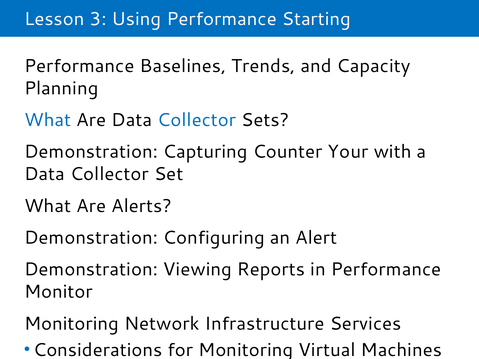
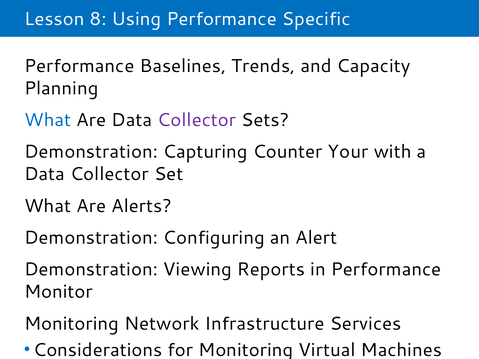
3: 3 -> 8 (98, 19)
Starting: Starting -> Specific (316, 19)
Collector colour: blue -> purple (197, 120)
